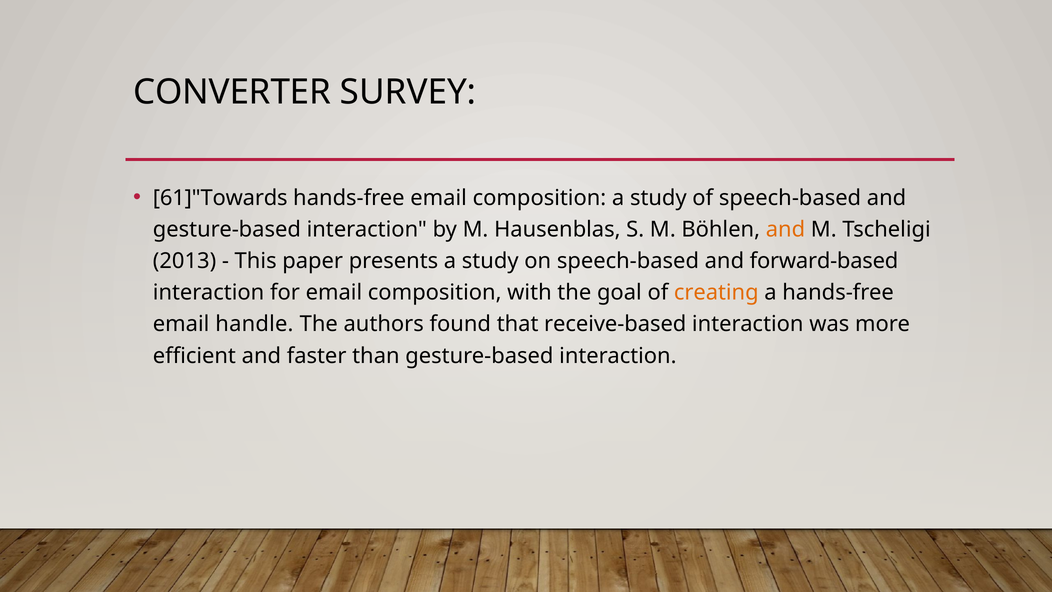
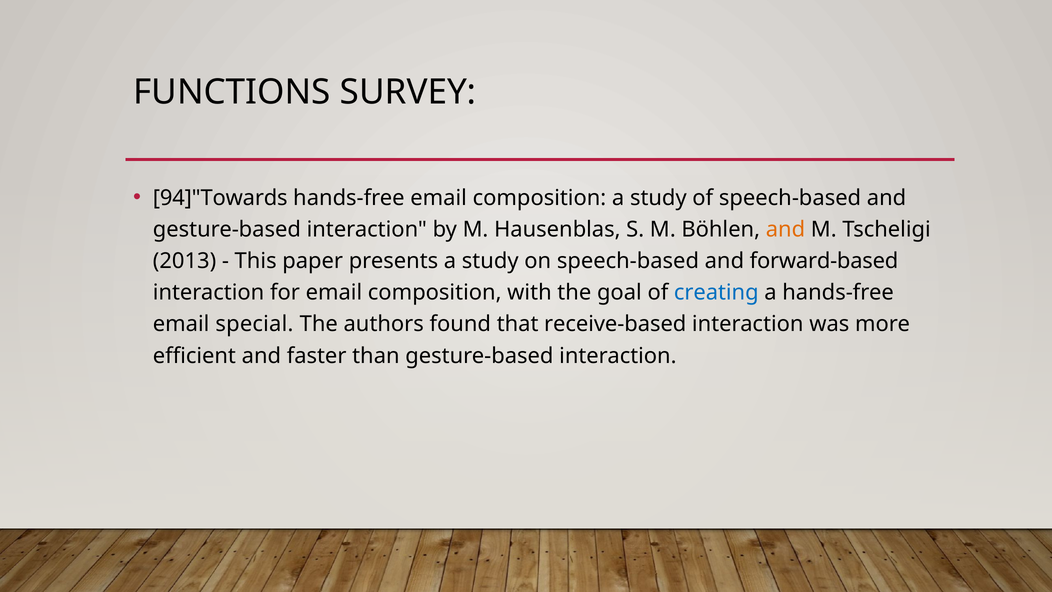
CONVERTER: CONVERTER -> FUNCTIONS (232, 92)
61]"Towards: 61]"Towards -> 94]"Towards (220, 198)
creating colour: orange -> blue (716, 292)
handle: handle -> special (254, 324)
